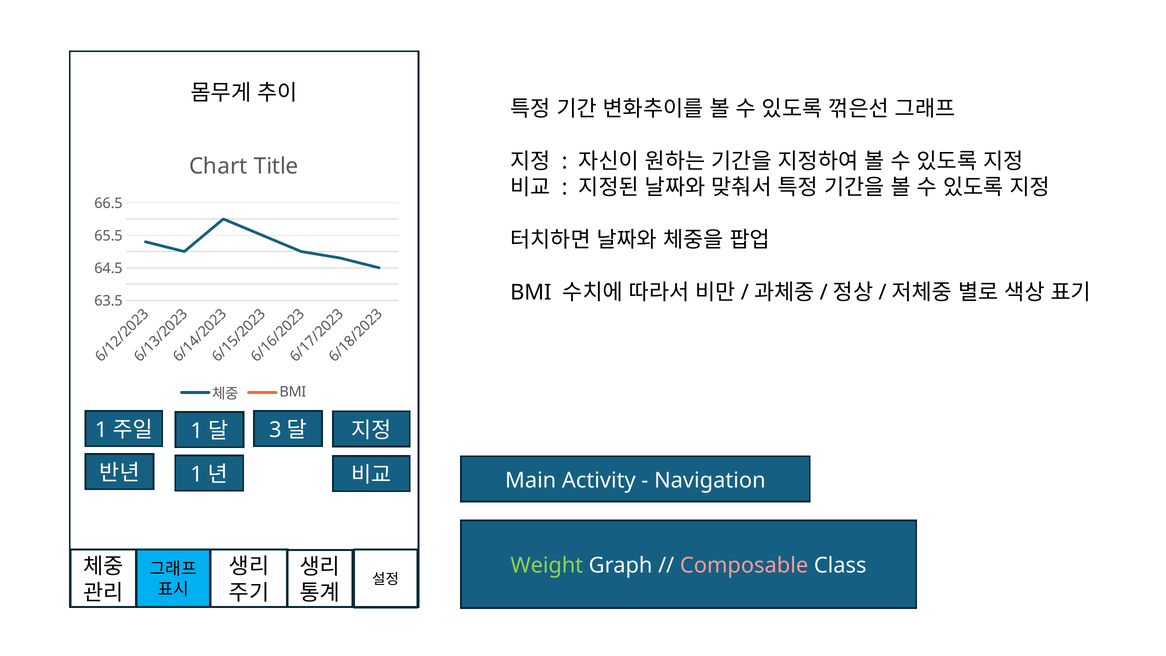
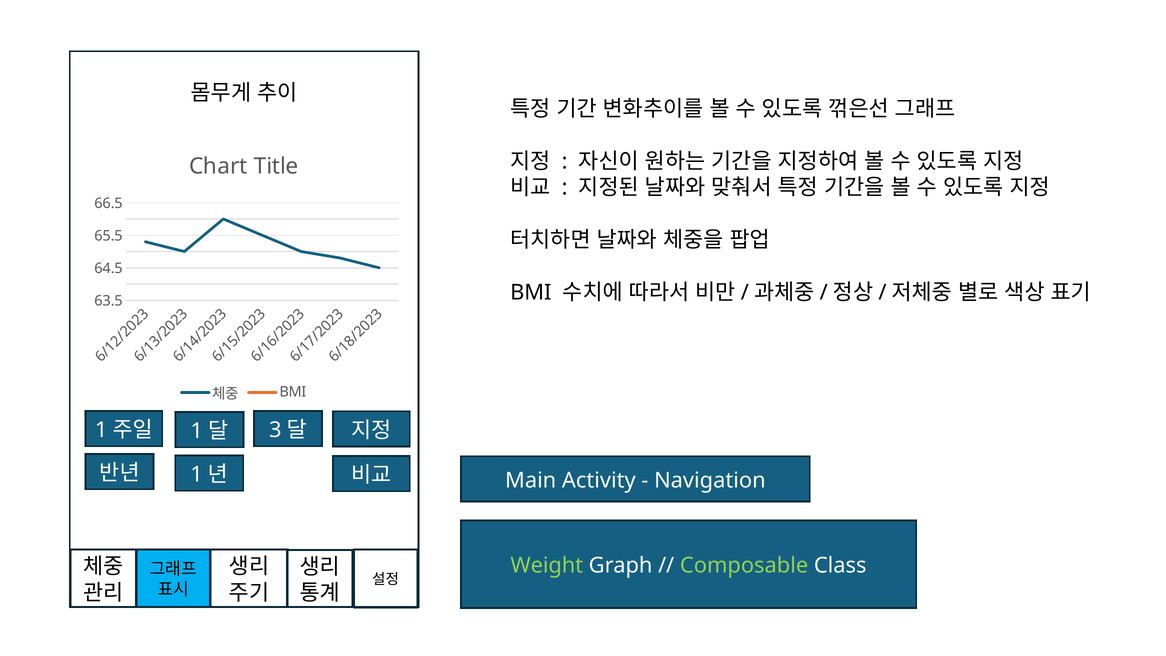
Composable colour: pink -> light green (744, 566)
